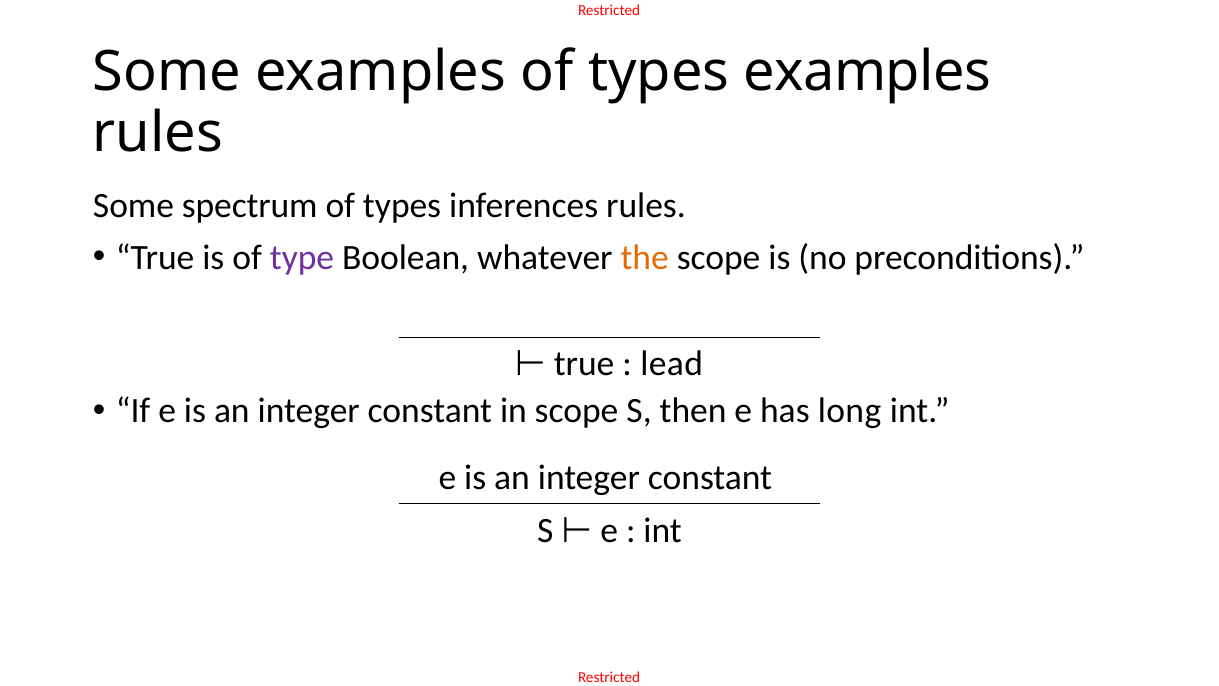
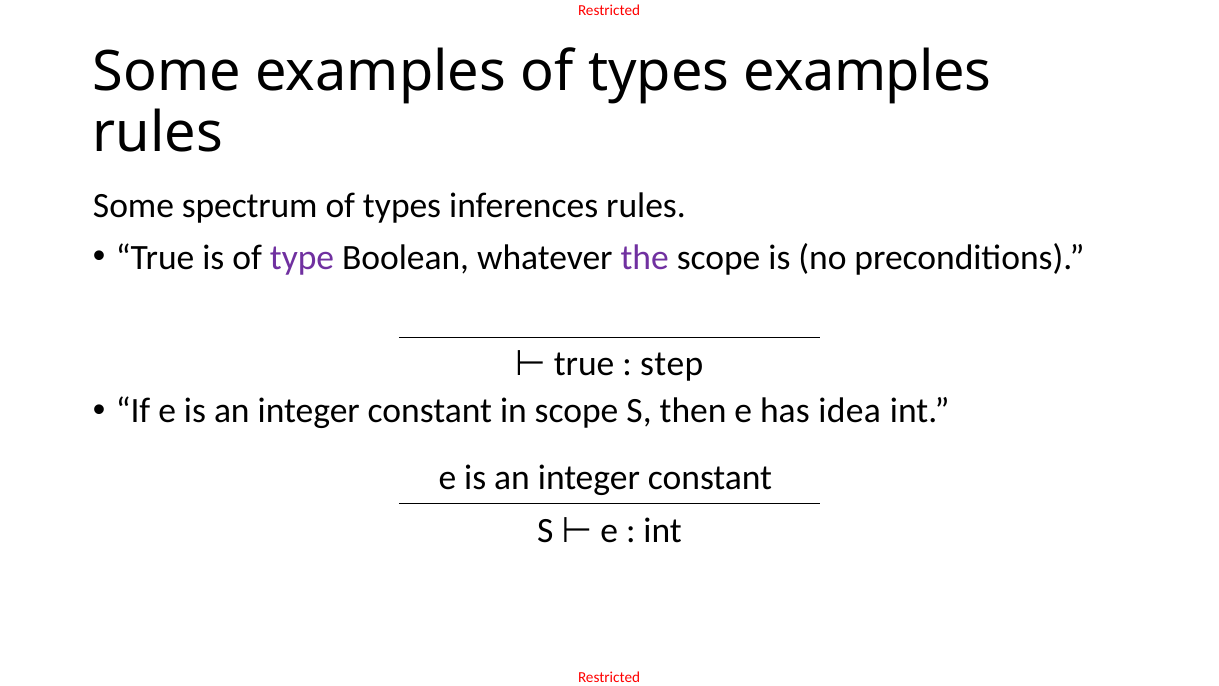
the colour: orange -> purple (645, 257)
lead: lead -> step (672, 364)
long: long -> idea (850, 411)
